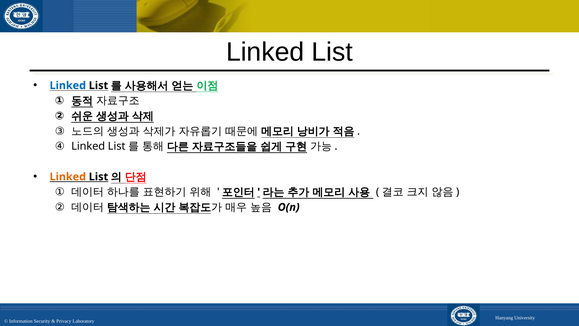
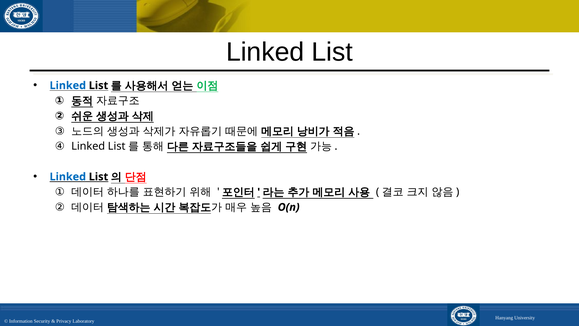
Linked colour: orange -> blue (68, 177)
